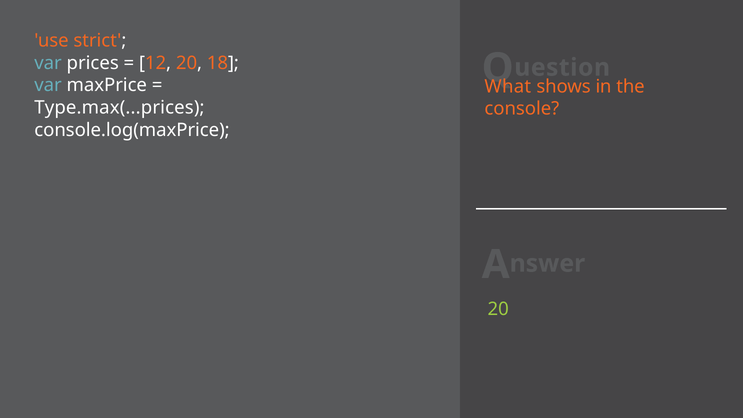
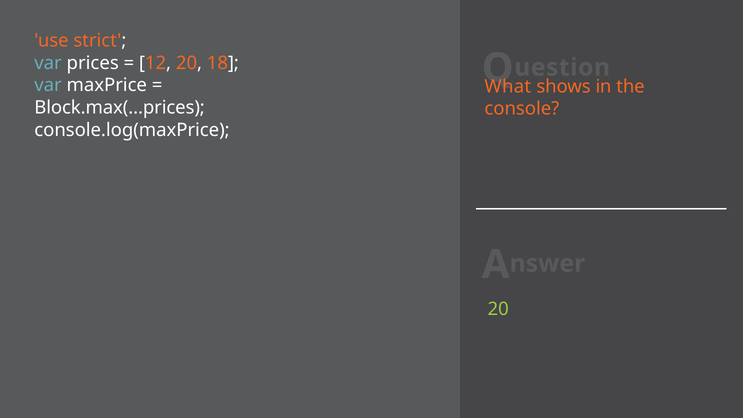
Type.max(...prices: Type.max(...prices -> Block.max(...prices (120, 108)
